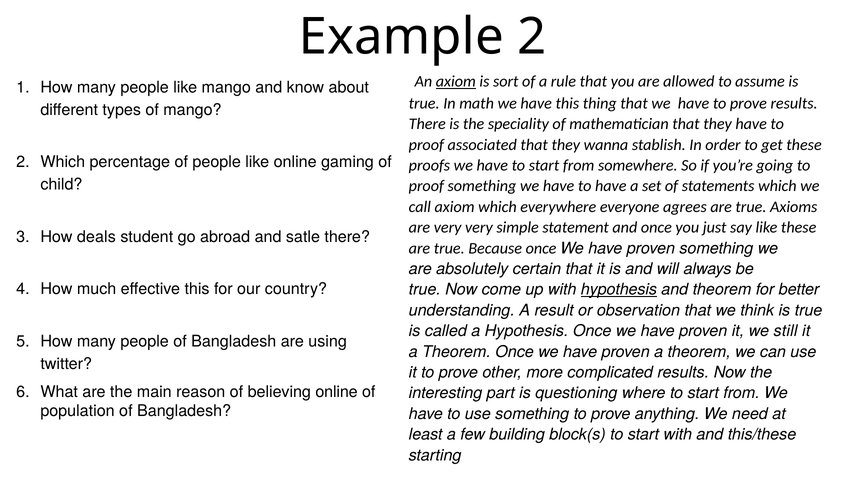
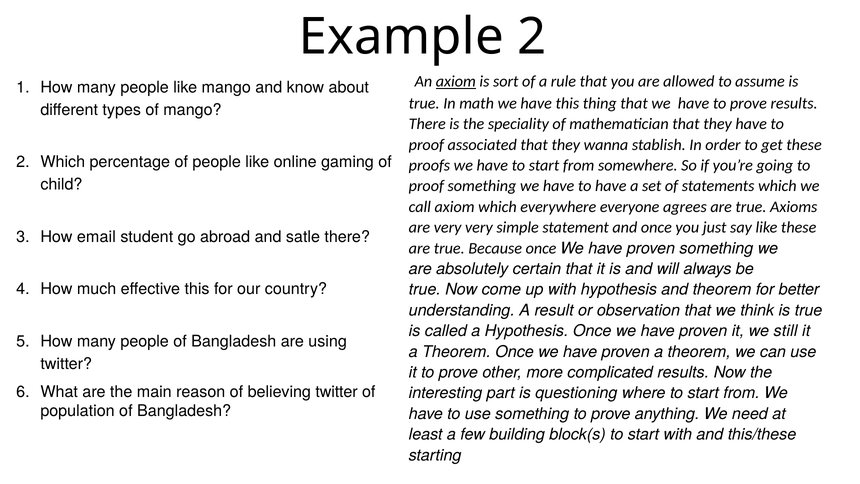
deals: deals -> email (96, 237)
hypothesis underline: present -> none (619, 289)
believing online: online -> twitter (337, 392)
